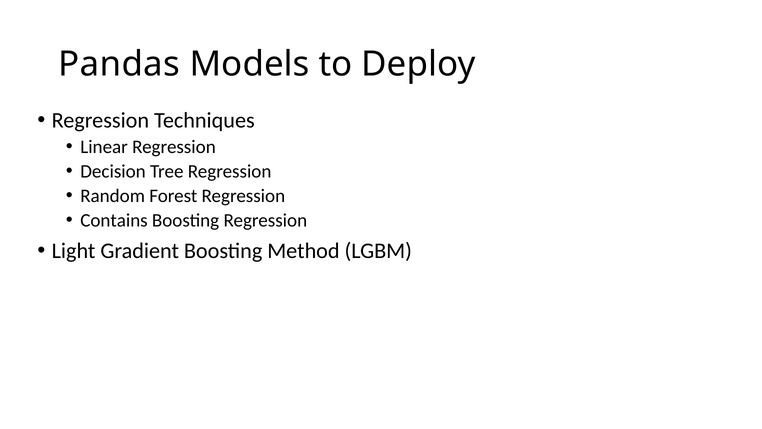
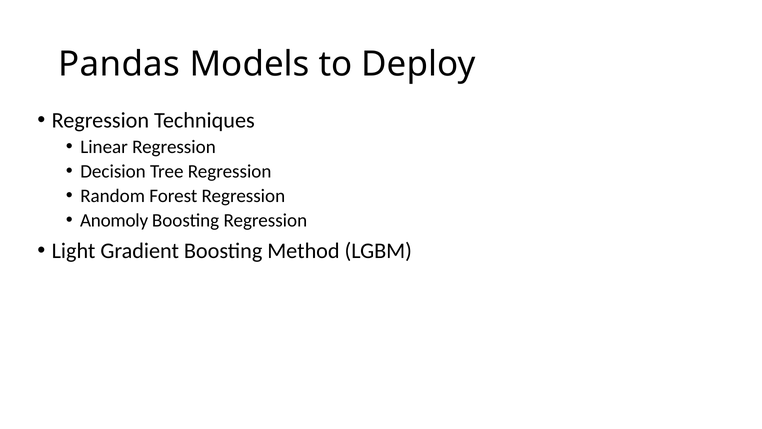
Contains: Contains -> Anomoly (114, 220)
